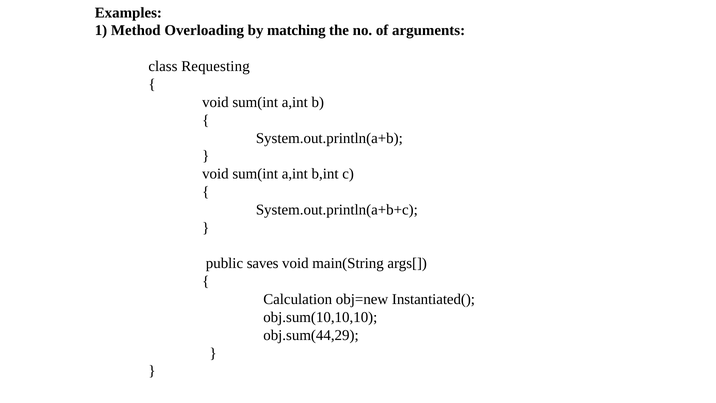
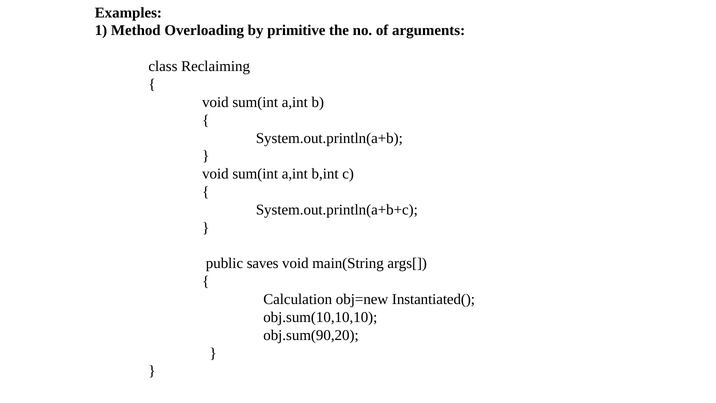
matching: matching -> primitive (296, 31)
Requesting: Requesting -> Reclaiming (216, 66)
obj.sum(44,29: obj.sum(44,29 -> obj.sum(90,20 (311, 335)
